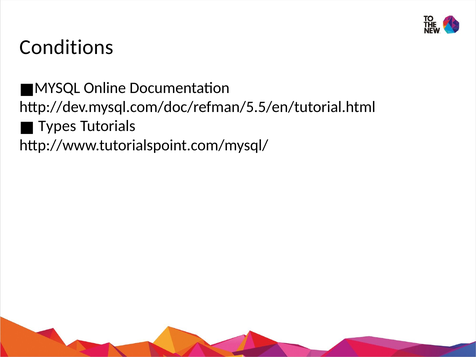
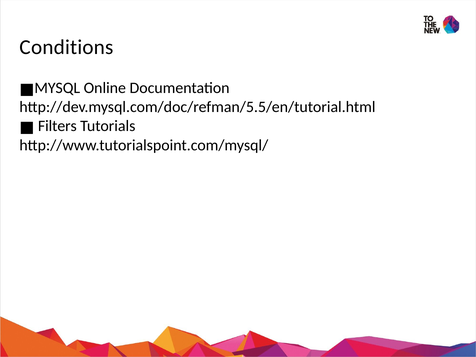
Types: Types -> Filters (57, 126)
